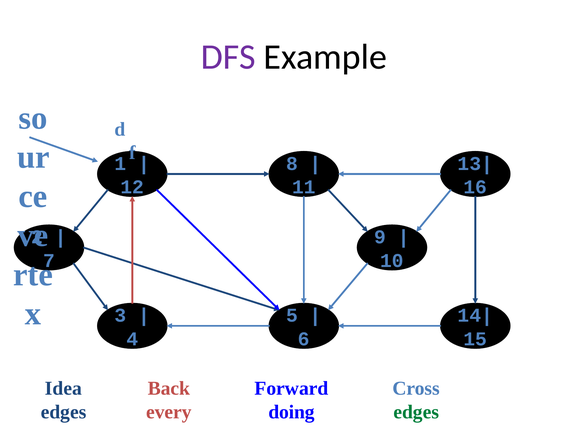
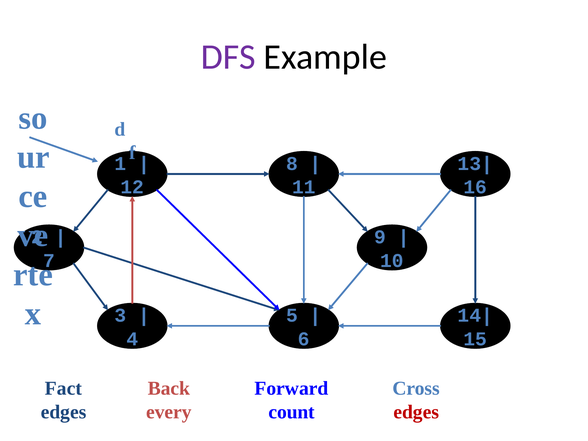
Idea: Idea -> Fact (63, 388)
doing: doing -> count (292, 412)
edges colour: green -> red (416, 412)
